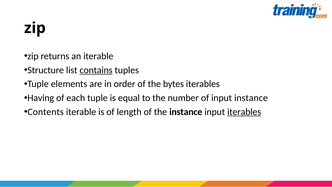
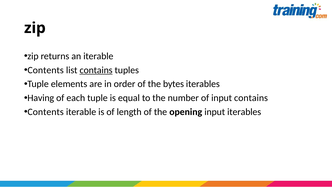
Structure: Structure -> Contents (46, 70)
input instance: instance -> contains (251, 98)
the instance: instance -> opening (186, 112)
iterables underline: present -> none (244, 112)
